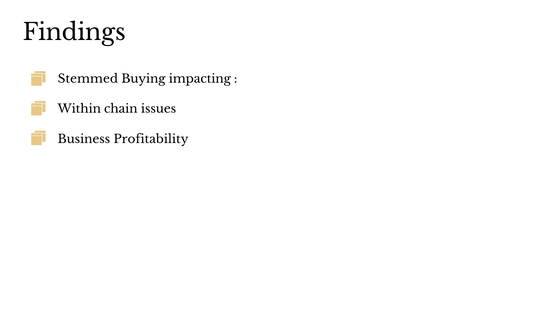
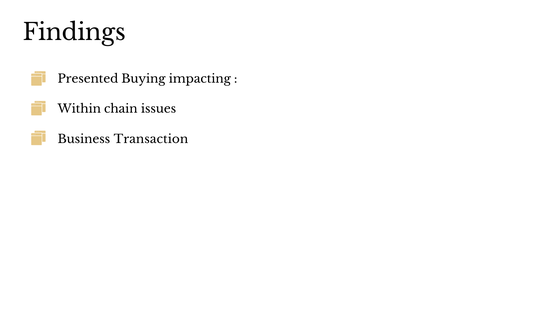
Stemmed: Stemmed -> Presented (88, 79)
Profitability: Profitability -> Transaction (151, 139)
